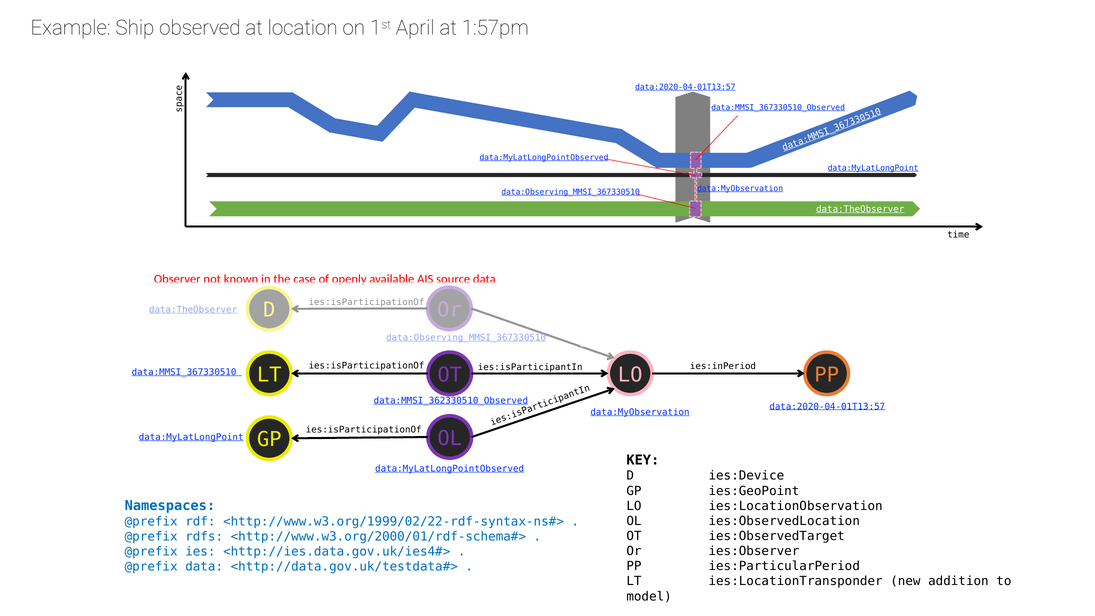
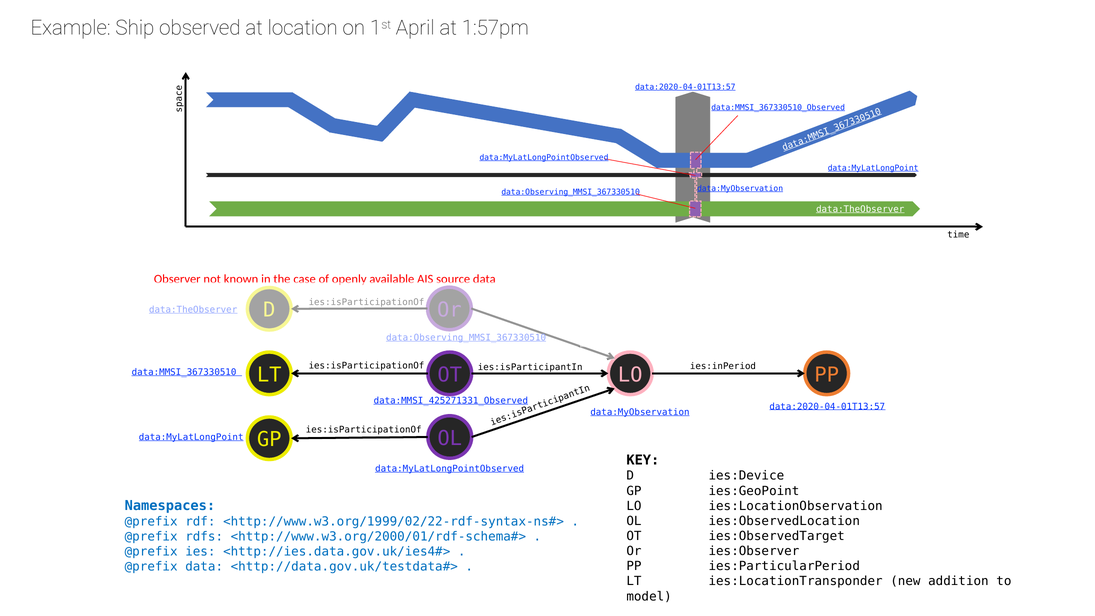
data:MMSI_362330510_Observed: data:MMSI_362330510_Observed -> data:MMSI_425271331_Observed (451, 401)
